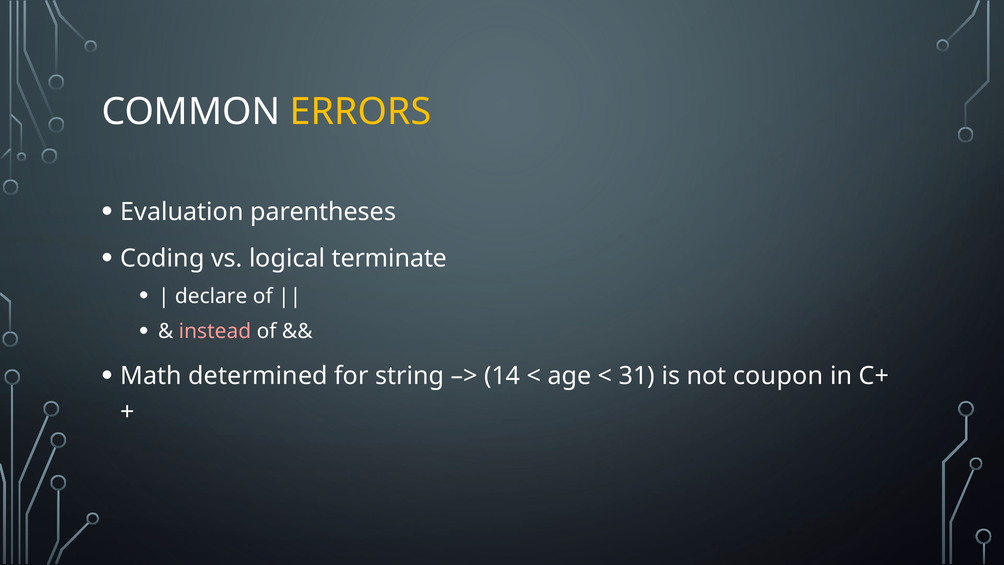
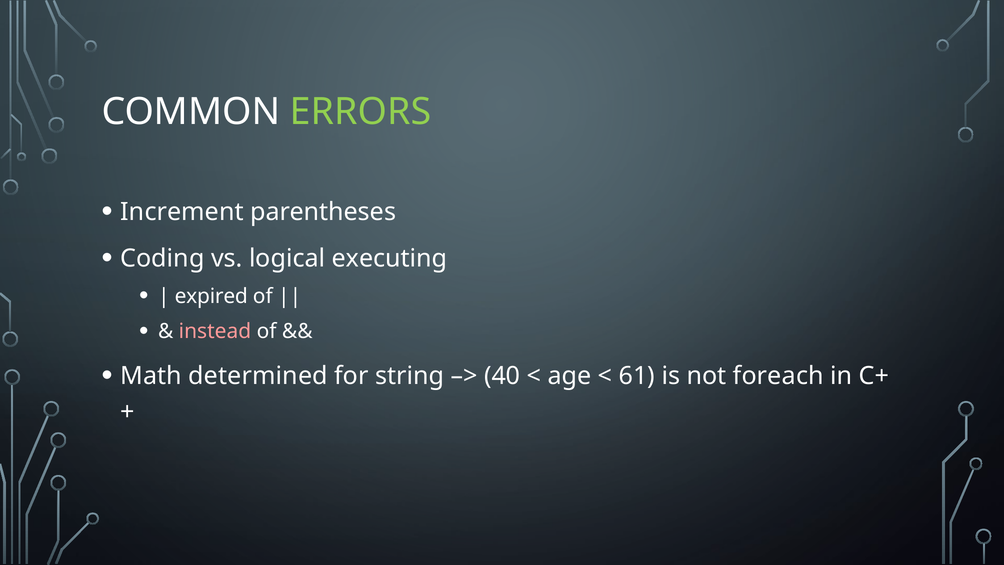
ERRORS colour: yellow -> light green (361, 112)
Evaluation: Evaluation -> Increment (182, 212)
terminate: terminate -> executing (389, 258)
declare: declare -> expired (211, 296)
14: 14 -> 40 (502, 376)
31: 31 -> 61 (637, 376)
coupon: coupon -> foreach (778, 376)
